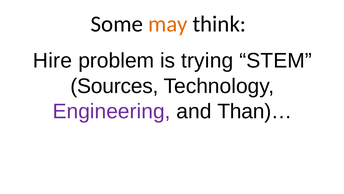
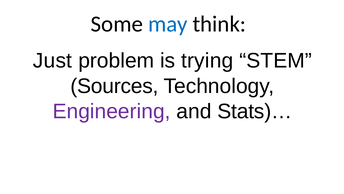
may colour: orange -> blue (168, 24)
Hire: Hire -> Just (52, 61)
Than)…: Than)… -> Stats)… (255, 111)
